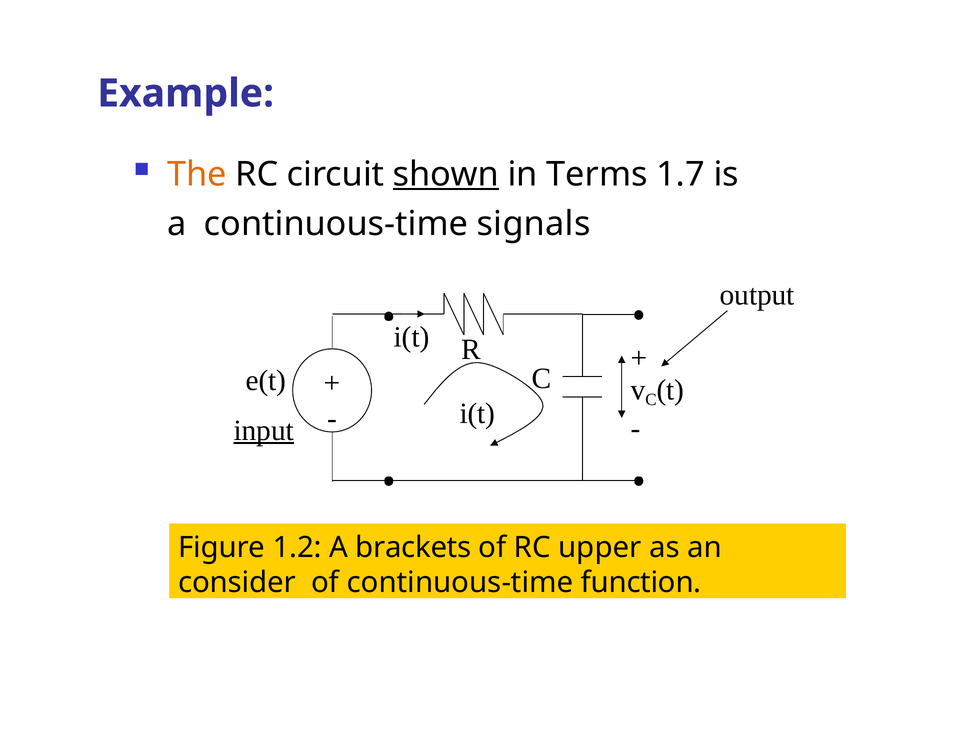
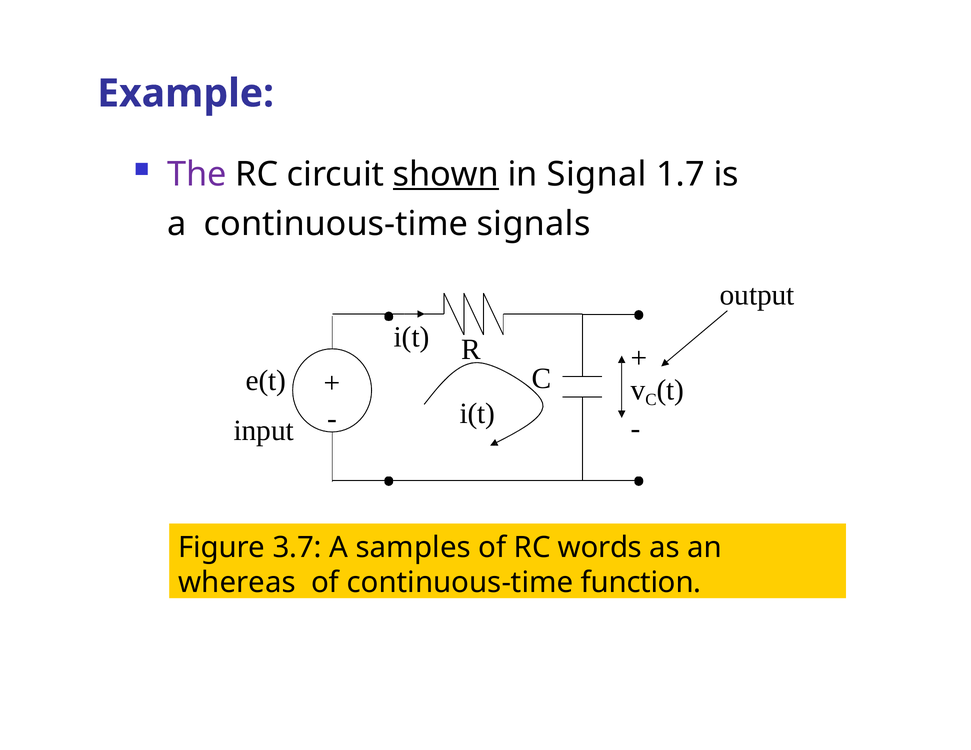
The colour: orange -> purple (197, 174)
Terms: Terms -> Signal (597, 174)
input underline: present -> none (264, 431)
1.2: 1.2 -> 3.7 (297, 548)
brackets: brackets -> samples (413, 548)
upper: upper -> words (600, 548)
consider: consider -> whereas (237, 583)
